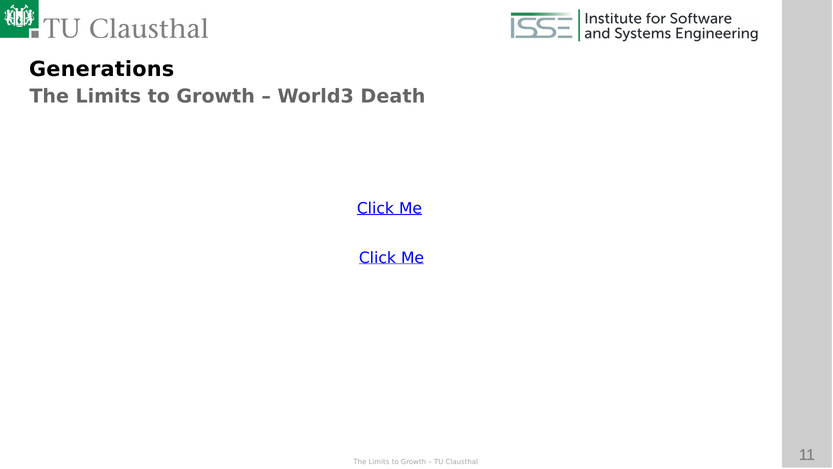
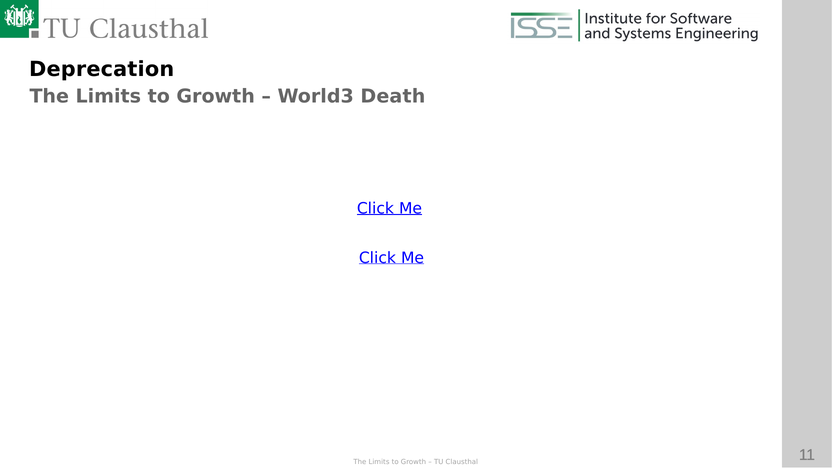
Generations: Generations -> Deprecation (102, 69)
